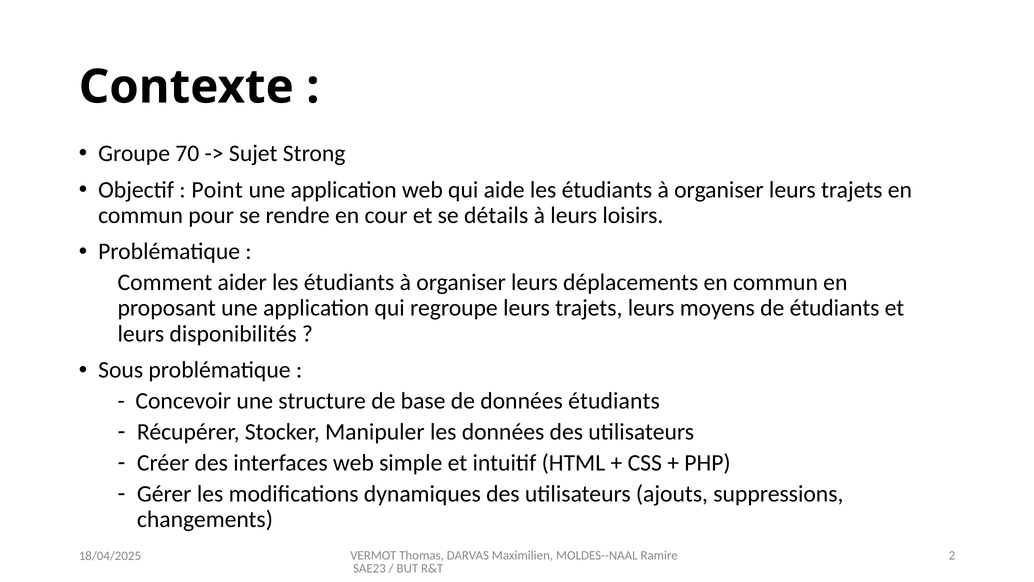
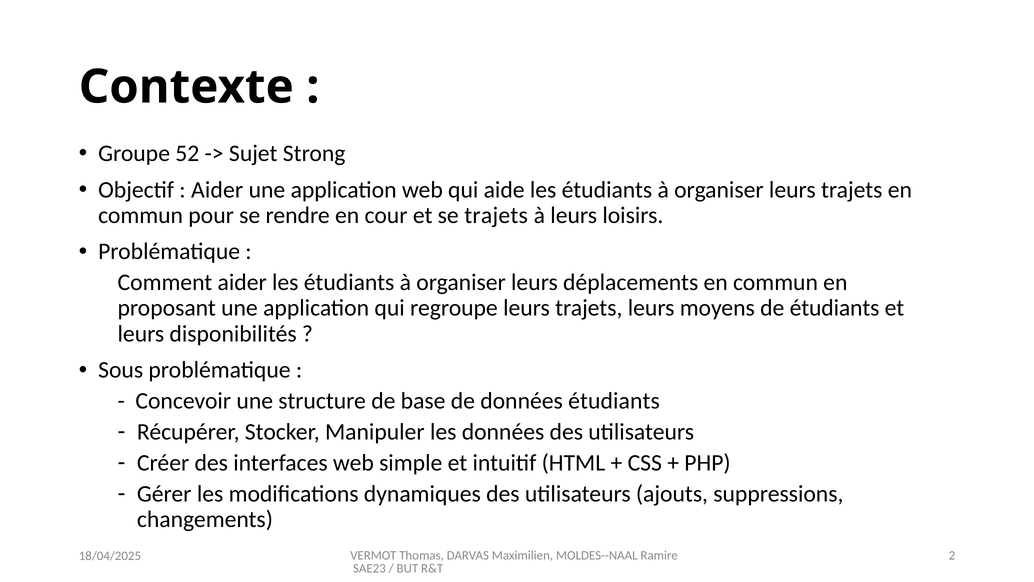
70: 70 -> 52 (187, 153)
Point: Point -> Aider (217, 190)
se détails: détails -> trajets (496, 215)
